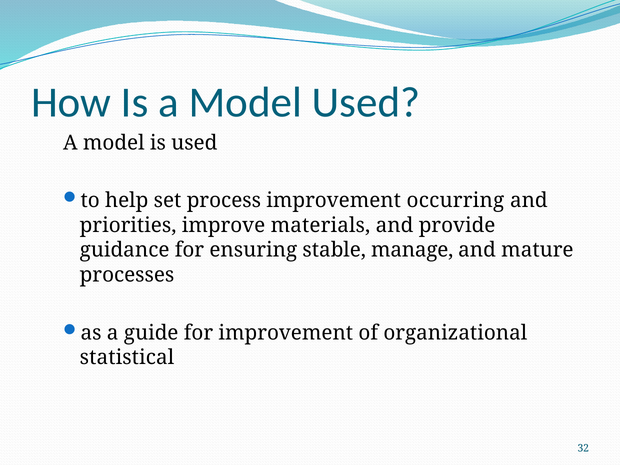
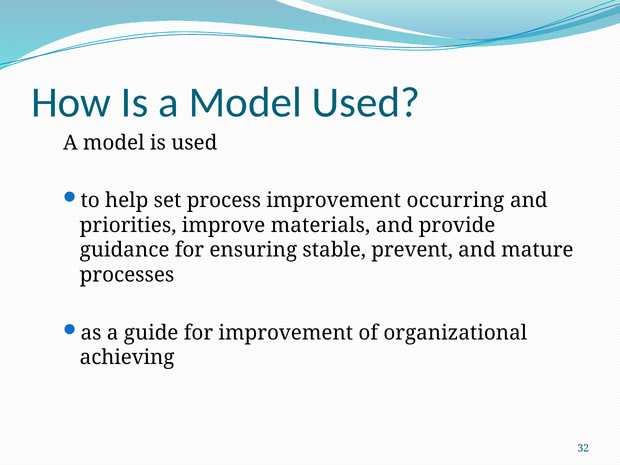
manage: manage -> prevent (412, 250)
statistical: statistical -> achieving (127, 358)
